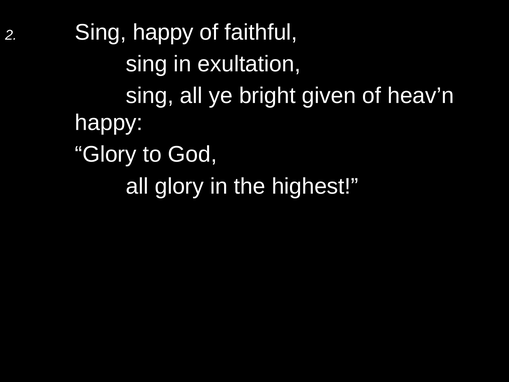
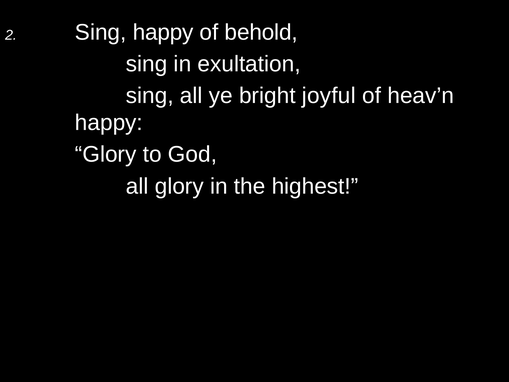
faithful: faithful -> behold (261, 32)
given: given -> joyful (329, 96)
